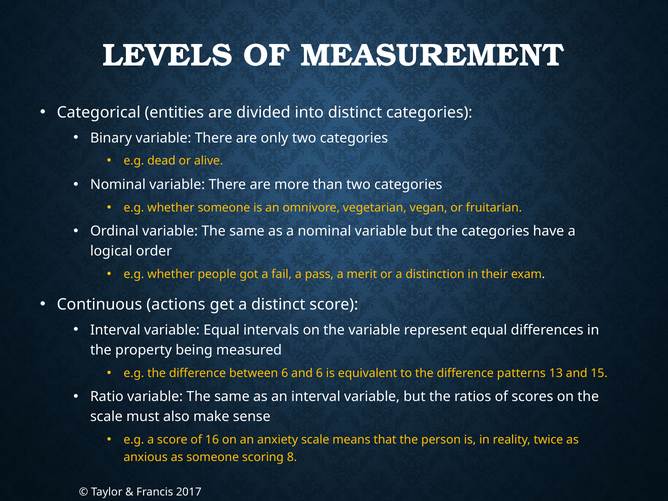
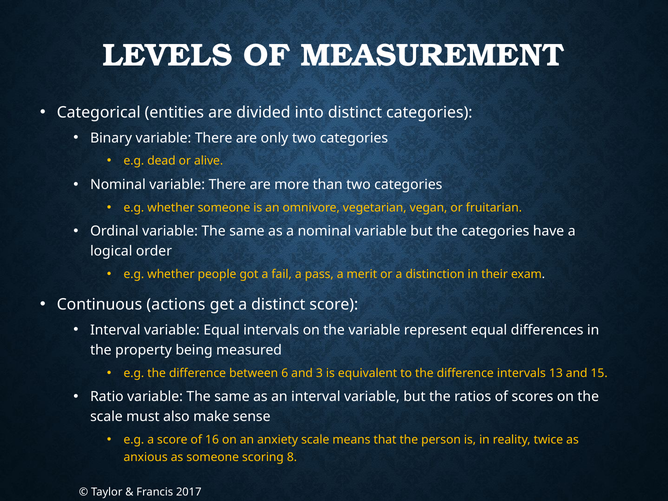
and 6: 6 -> 3 (319, 373)
difference patterns: patterns -> intervals (521, 373)
